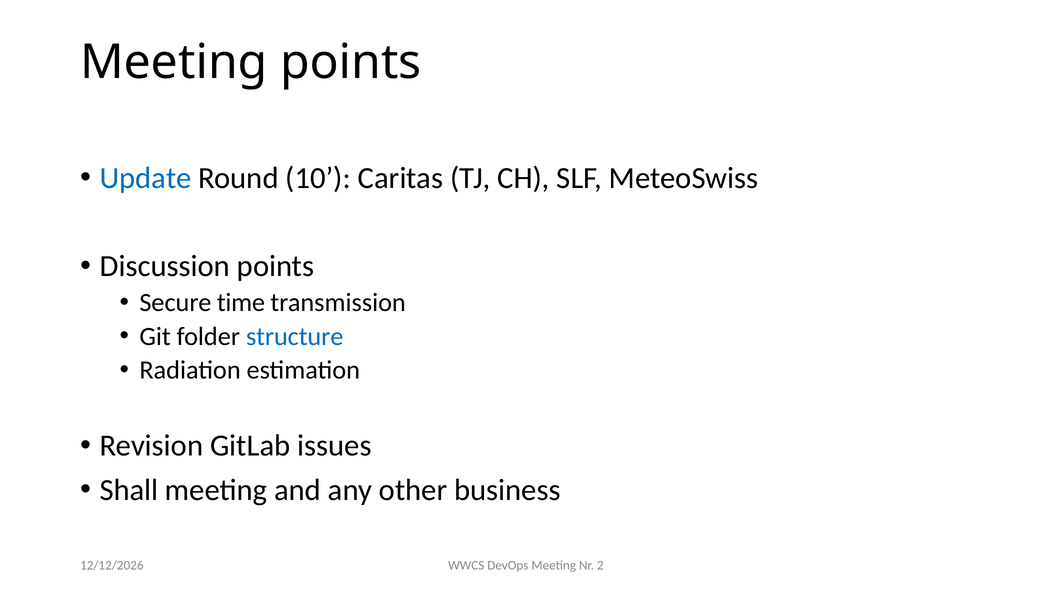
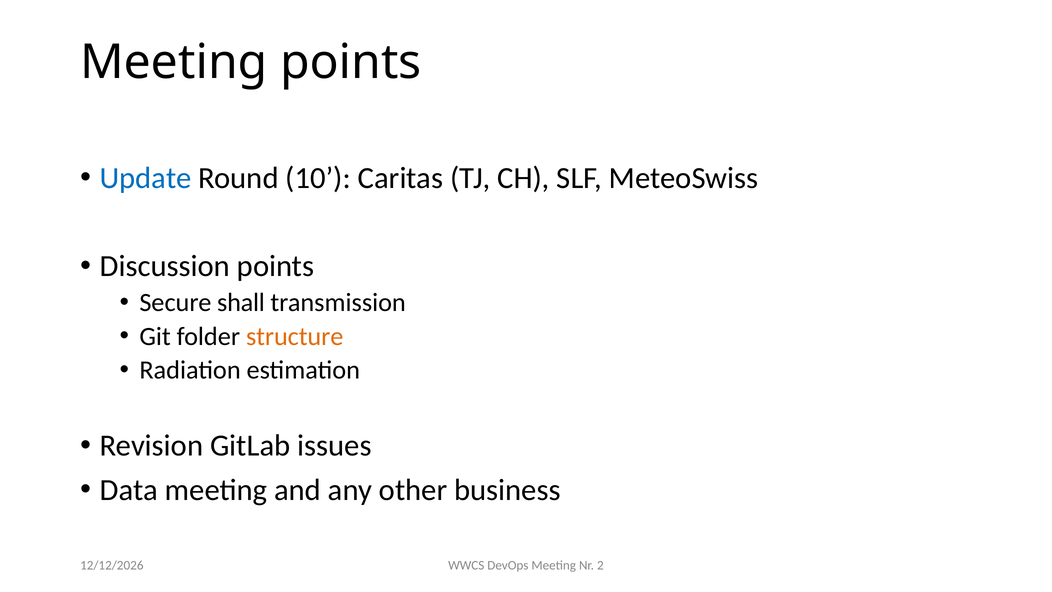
time: time -> shall (241, 302)
structure colour: blue -> orange (295, 336)
Shall: Shall -> Data (129, 490)
